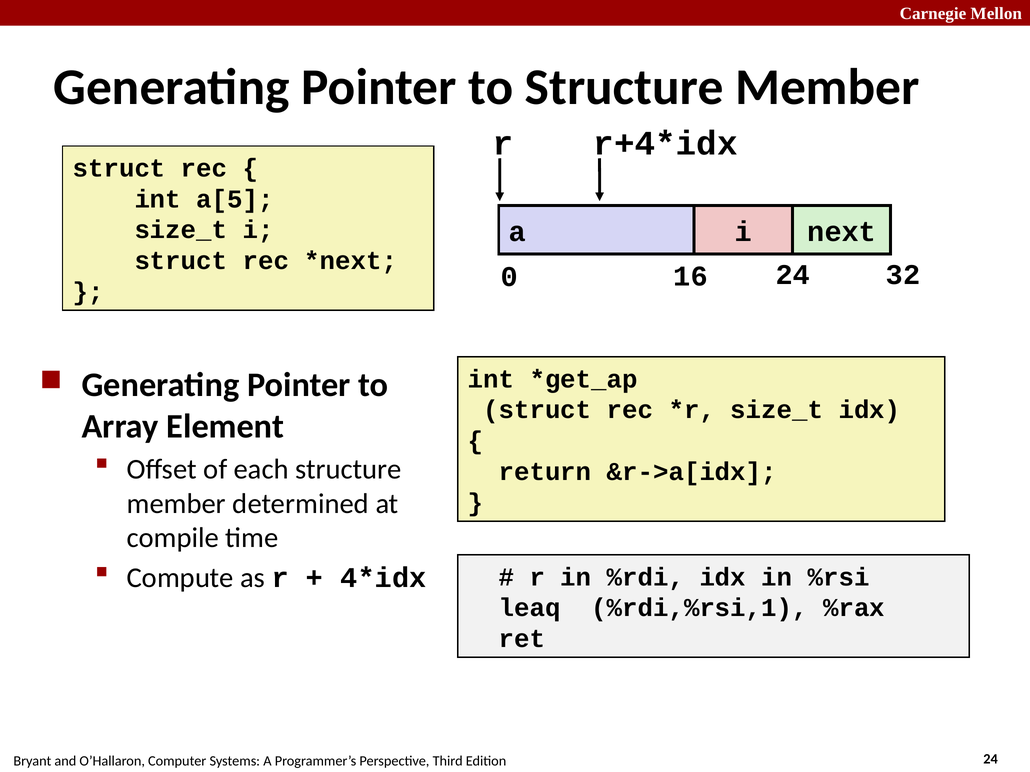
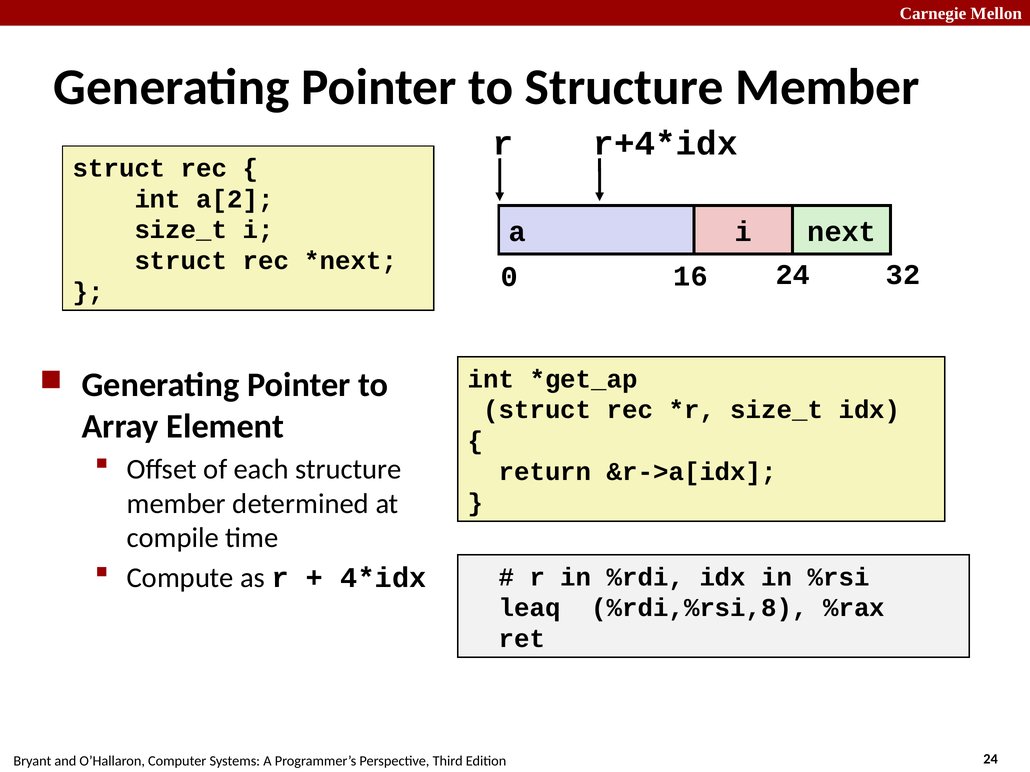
a[5: a[5 -> a[2 (235, 199)
%rdi,%rsi,1: %rdi,%rsi,1 -> %rdi,%rsi,8 (700, 608)
